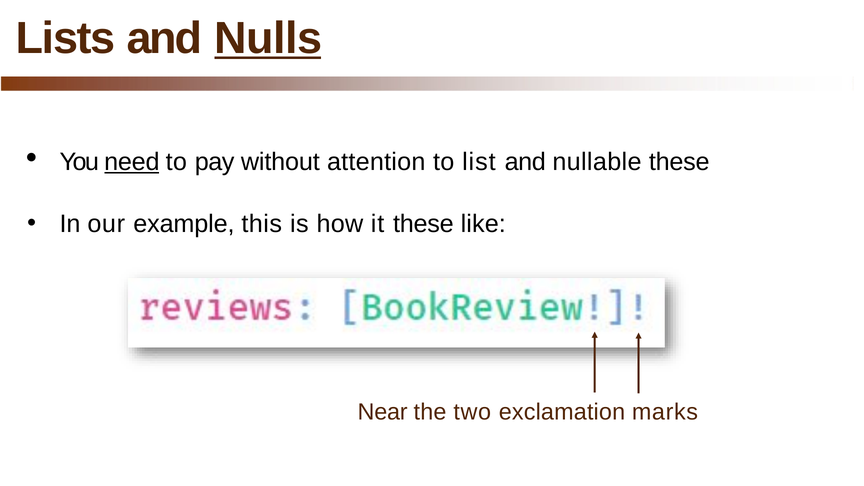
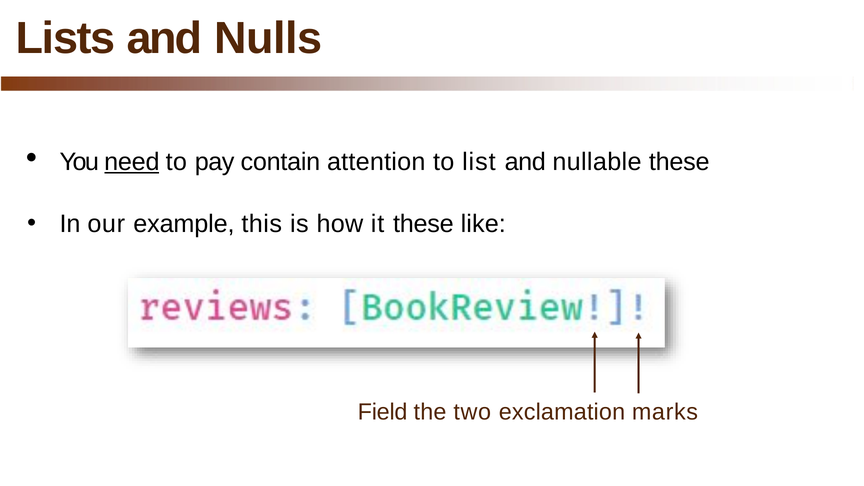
Nulls underline: present -> none (268, 38)
without: without -> contain (280, 162)
Near: Near -> Field (383, 412)
